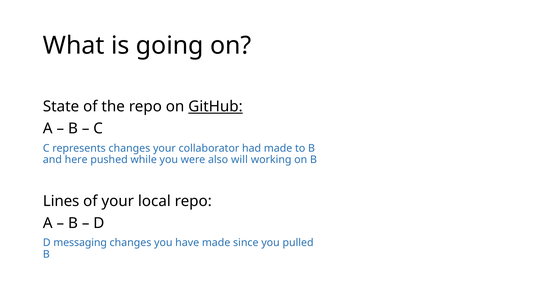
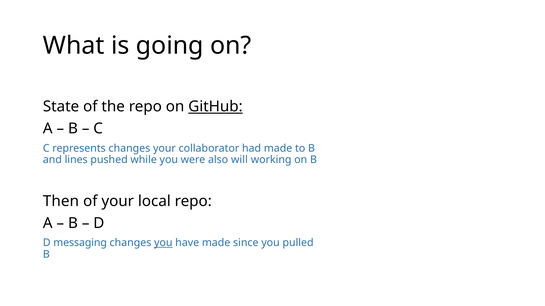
here: here -> lines (76, 160)
Lines: Lines -> Then (61, 202)
you underline: none -> present (163, 243)
